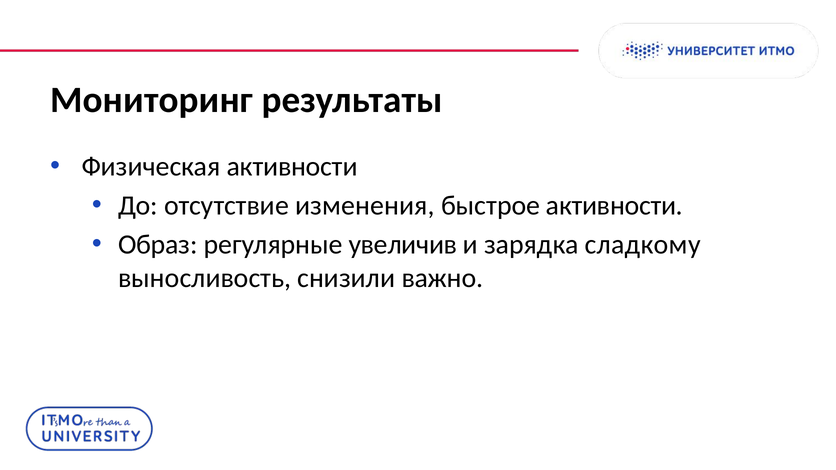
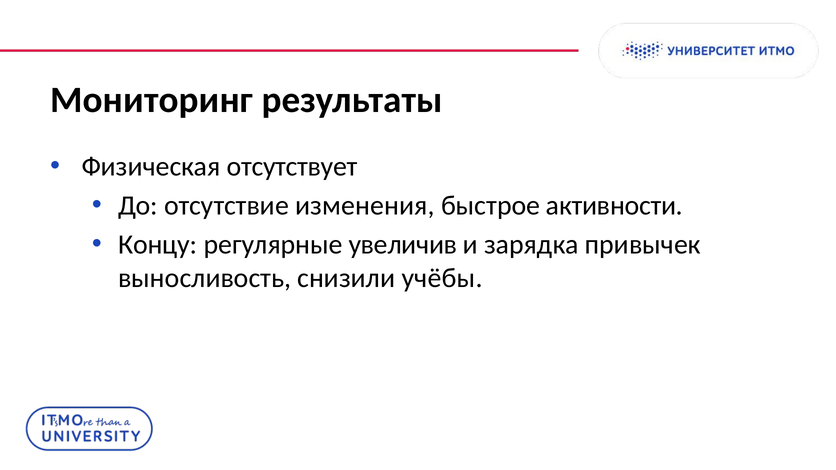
Физическая активности: активности -> отсутствует (292, 167)
Образ: Образ -> Концу (158, 245)
сладкому: сладкому -> привычек (643, 245)
важно: важно -> учёбы (442, 278)
